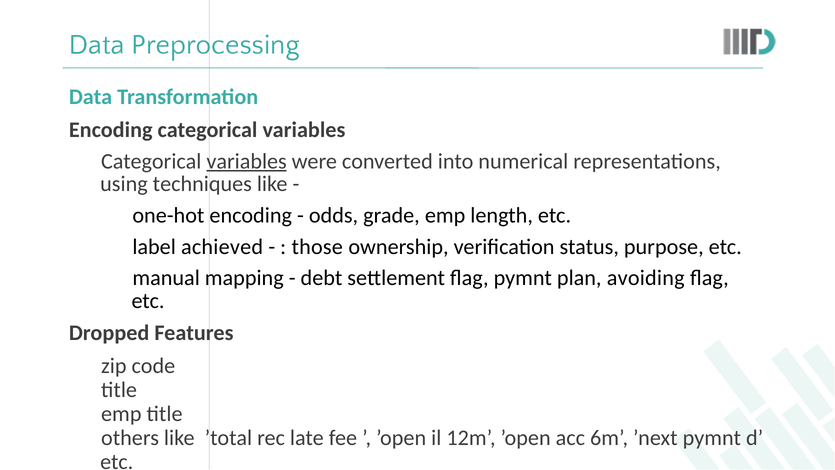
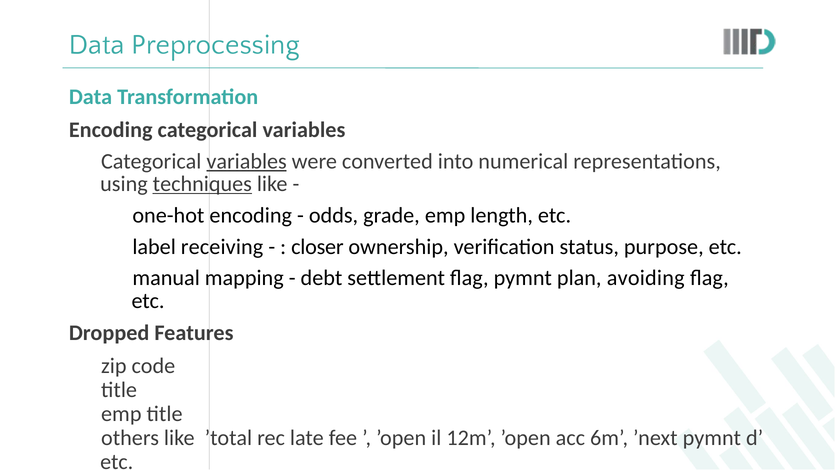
techniques underline: none -> present (202, 184)
achieved: achieved -> receiving (222, 247)
those: those -> closer (317, 247)
